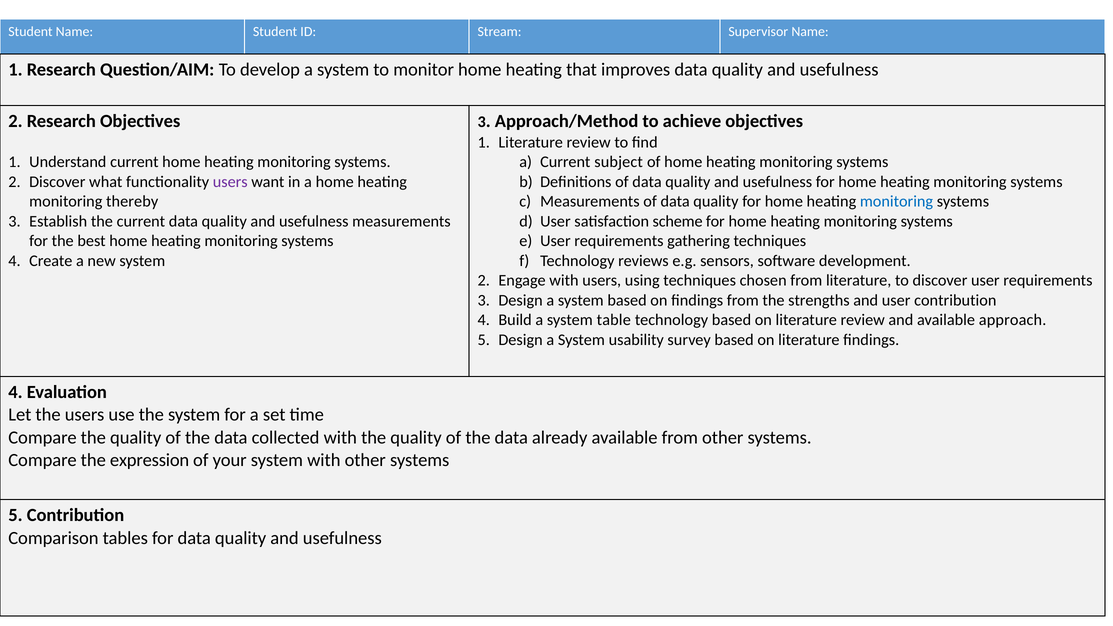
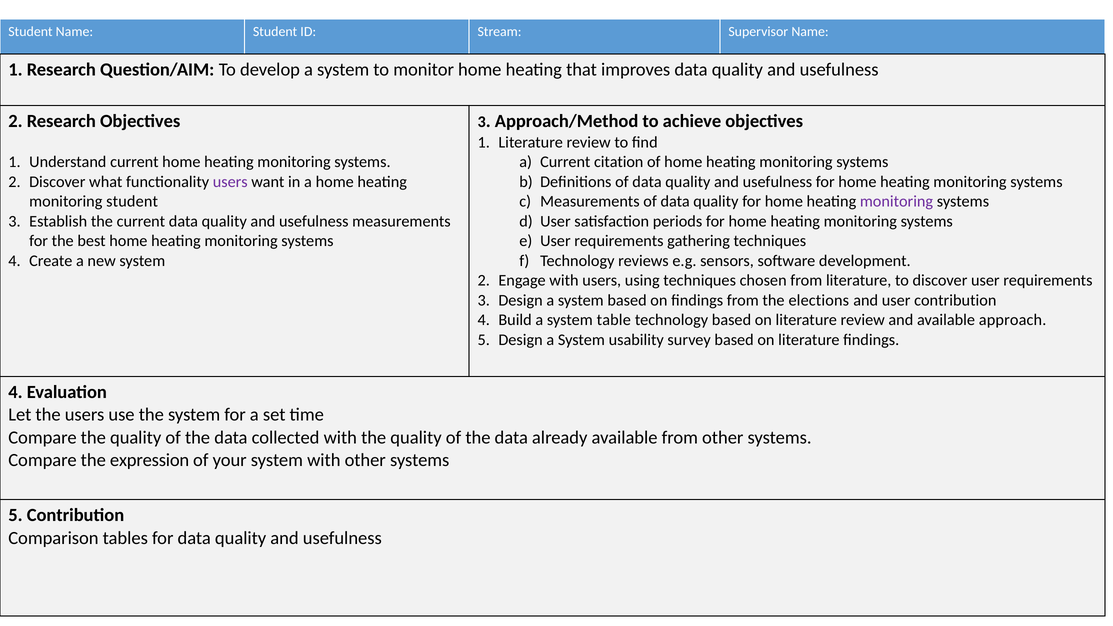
subject: subject -> citation (619, 162)
monitoring thereby: thereby -> student (132, 202)
monitoring colour: blue -> purple (897, 202)
scheme: scheme -> periods (678, 221)
strengths: strengths -> elections (819, 300)
